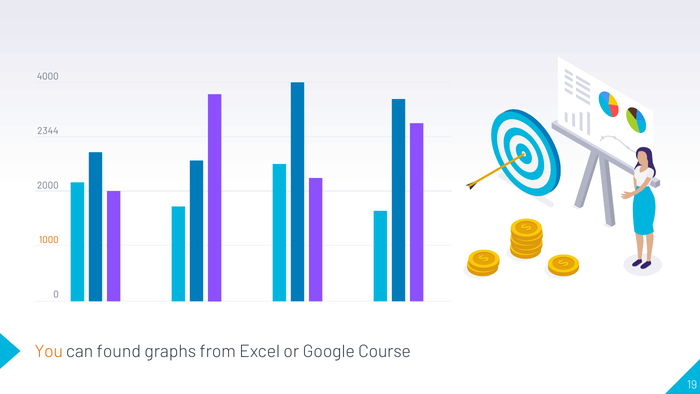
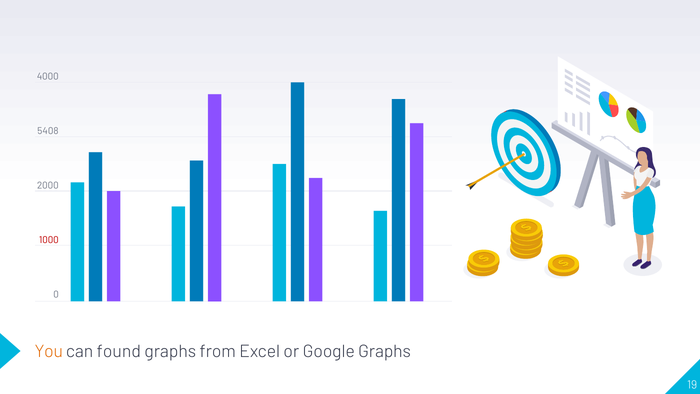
2344: 2344 -> 5408 (48, 131)
1000 colour: orange -> red (49, 240)
Google Course: Course -> Graphs (385, 351)
